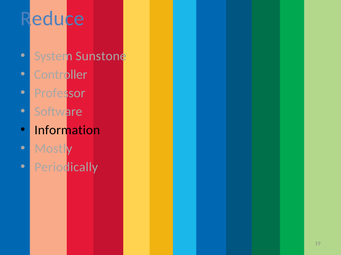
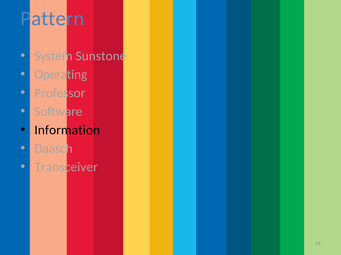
Reduce: Reduce -> Pattern (52, 19)
Controller: Controller -> Operating (61, 75)
Mostly: Mostly -> Daasch (53, 149)
Periodically: Periodically -> Transceiver (66, 168)
